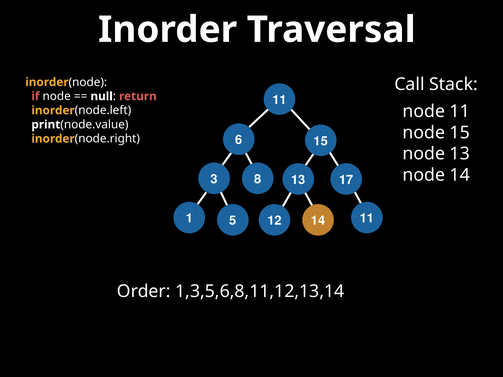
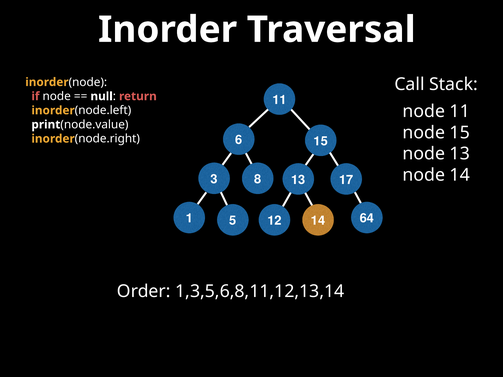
11: 11 -> 64 (367, 219)
